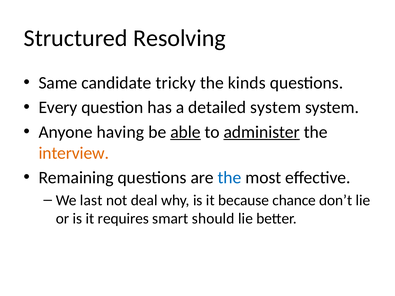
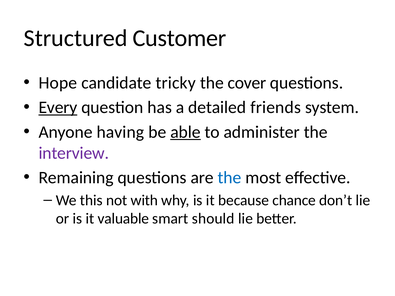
Resolving: Resolving -> Customer (179, 38)
Same: Same -> Hope (58, 83)
kinds: kinds -> cover (247, 83)
Every underline: none -> present (58, 107)
detailed system: system -> friends (276, 107)
administer underline: present -> none (262, 132)
interview colour: orange -> purple (74, 153)
last: last -> this (91, 200)
deal: deal -> with (144, 200)
requires: requires -> valuable (123, 219)
